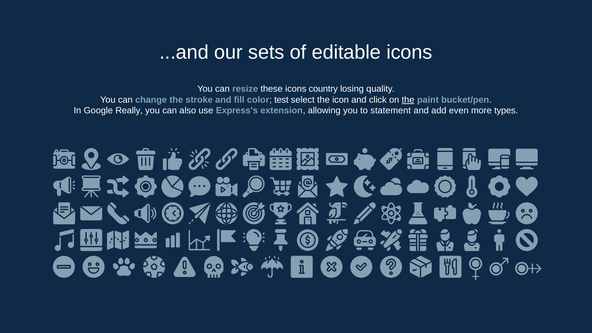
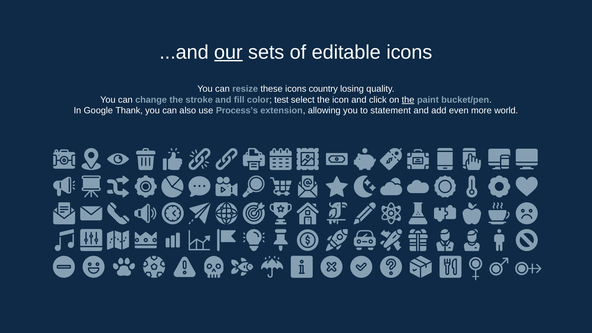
our underline: none -> present (228, 52)
Really: Really -> Thank (129, 111)
Express’s: Express’s -> Process’s (237, 111)
types: types -> world (506, 111)
